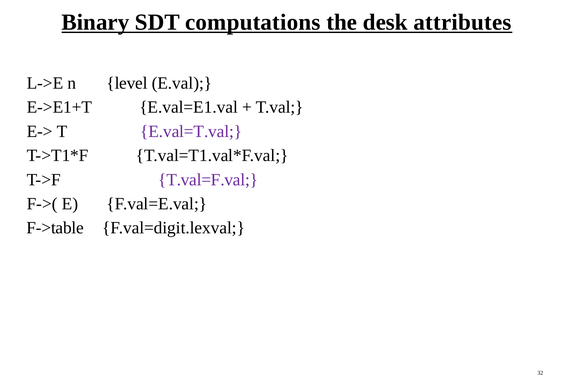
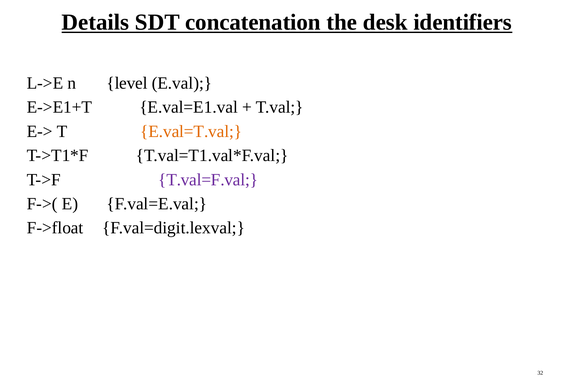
Binary: Binary -> Details (95, 22)
computations: computations -> concatenation (253, 22)
attributes: attributes -> identifiers (463, 22)
E.val=T.val colour: purple -> orange (191, 132)
F->table: F->table -> F->float (55, 228)
